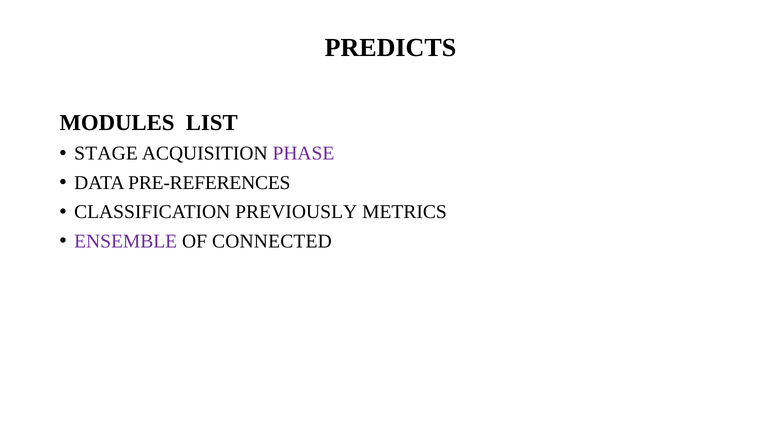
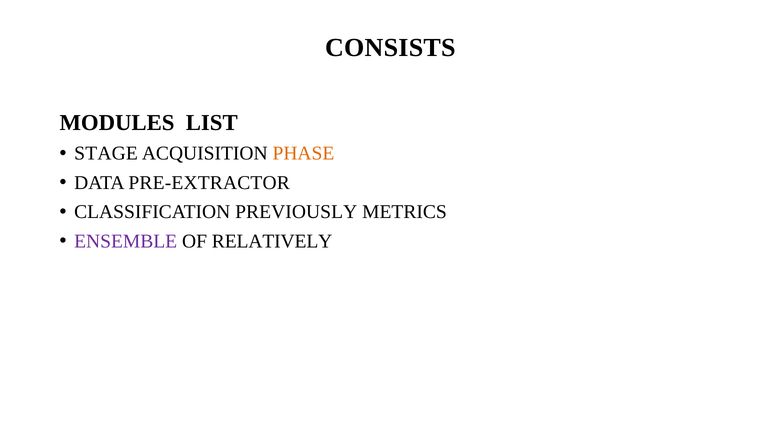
PREDICTS: PREDICTS -> CONSISTS (390, 47)
PHASE colour: purple -> orange (303, 154)
PRE-REFERENCES: PRE-REFERENCES -> PRE-EXTRACTOR (209, 183)
CONNECTED: CONNECTED -> RELATIVELY (272, 241)
